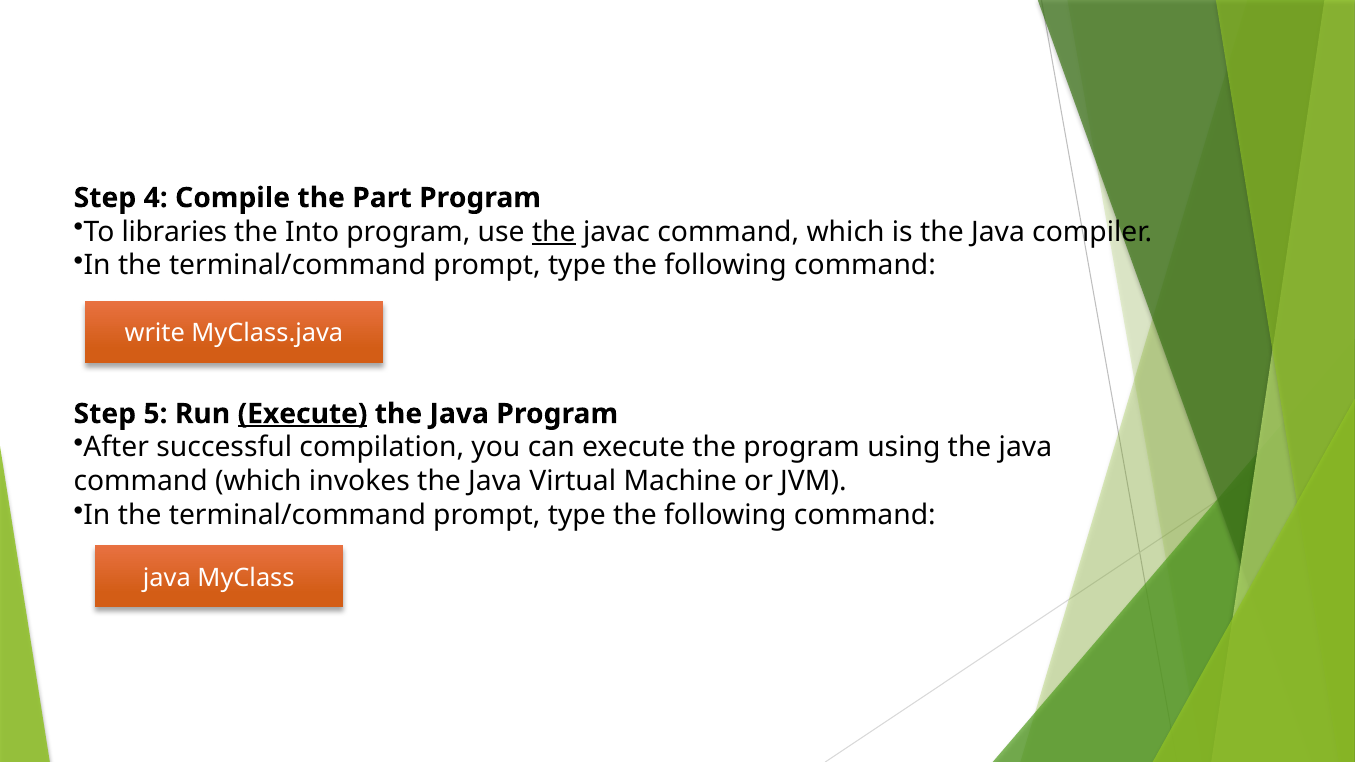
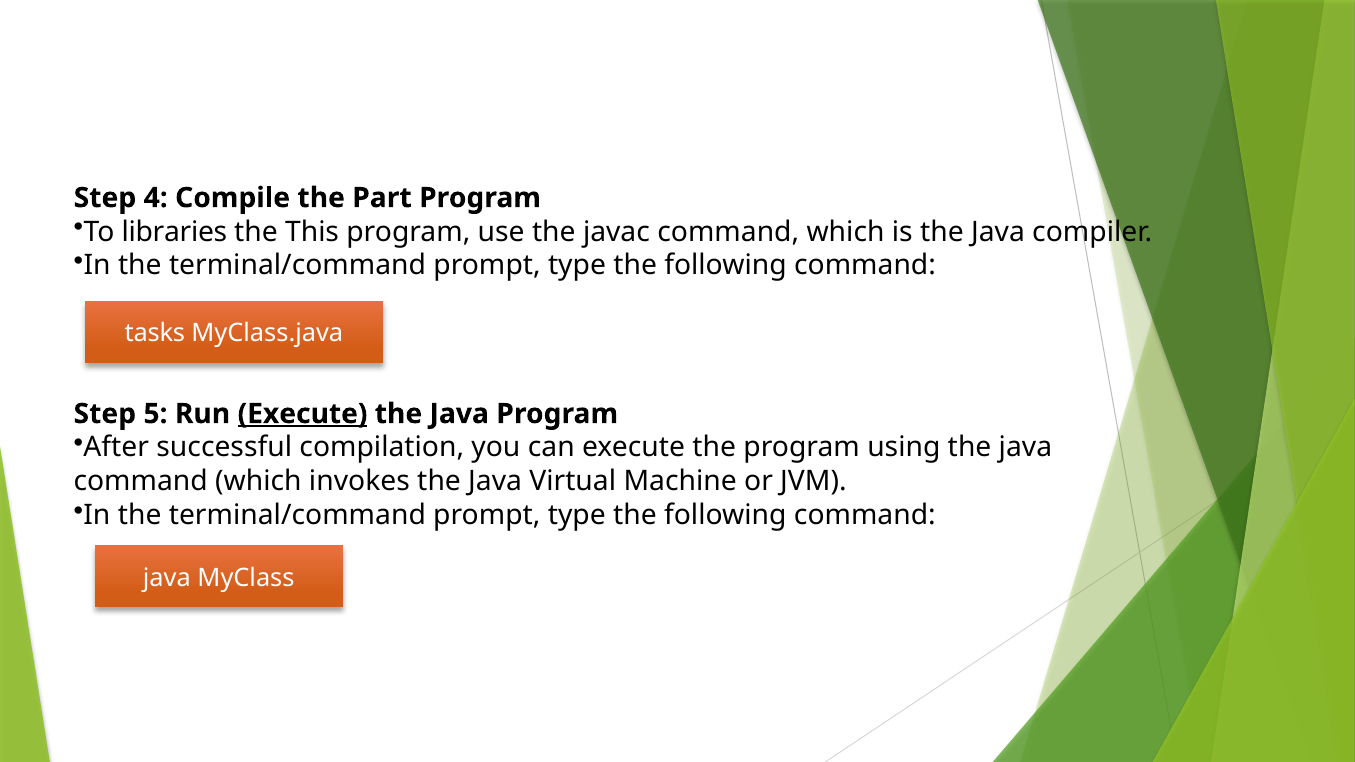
Into: Into -> This (312, 232)
the underline: present -> none (554, 232)
write: write -> tasks (155, 334)
